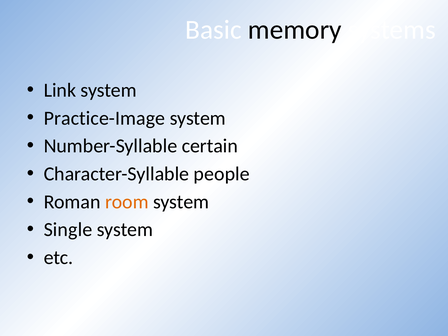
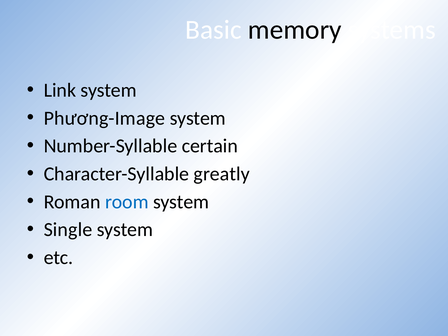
Practice-Image: Practice-Image -> Phương-Image (104, 118)
people: people -> greatly (222, 174)
room colour: orange -> blue (127, 202)
